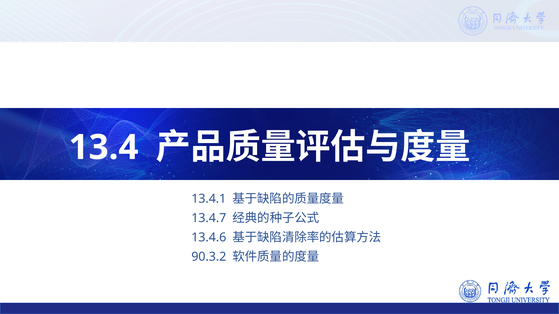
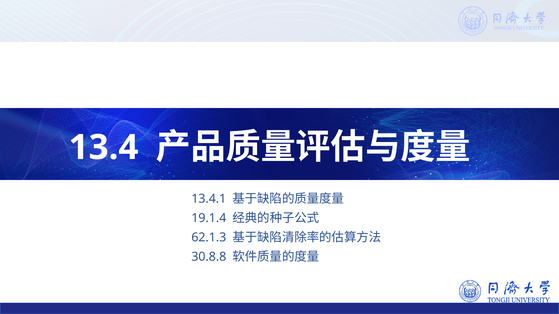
13.4.7: 13.4.7 -> 19.1.4 (209, 218)
13.4.6: 13.4.6 -> 62.1.3 (209, 238)
90.3.2: 90.3.2 -> 30.8.8 (209, 257)
